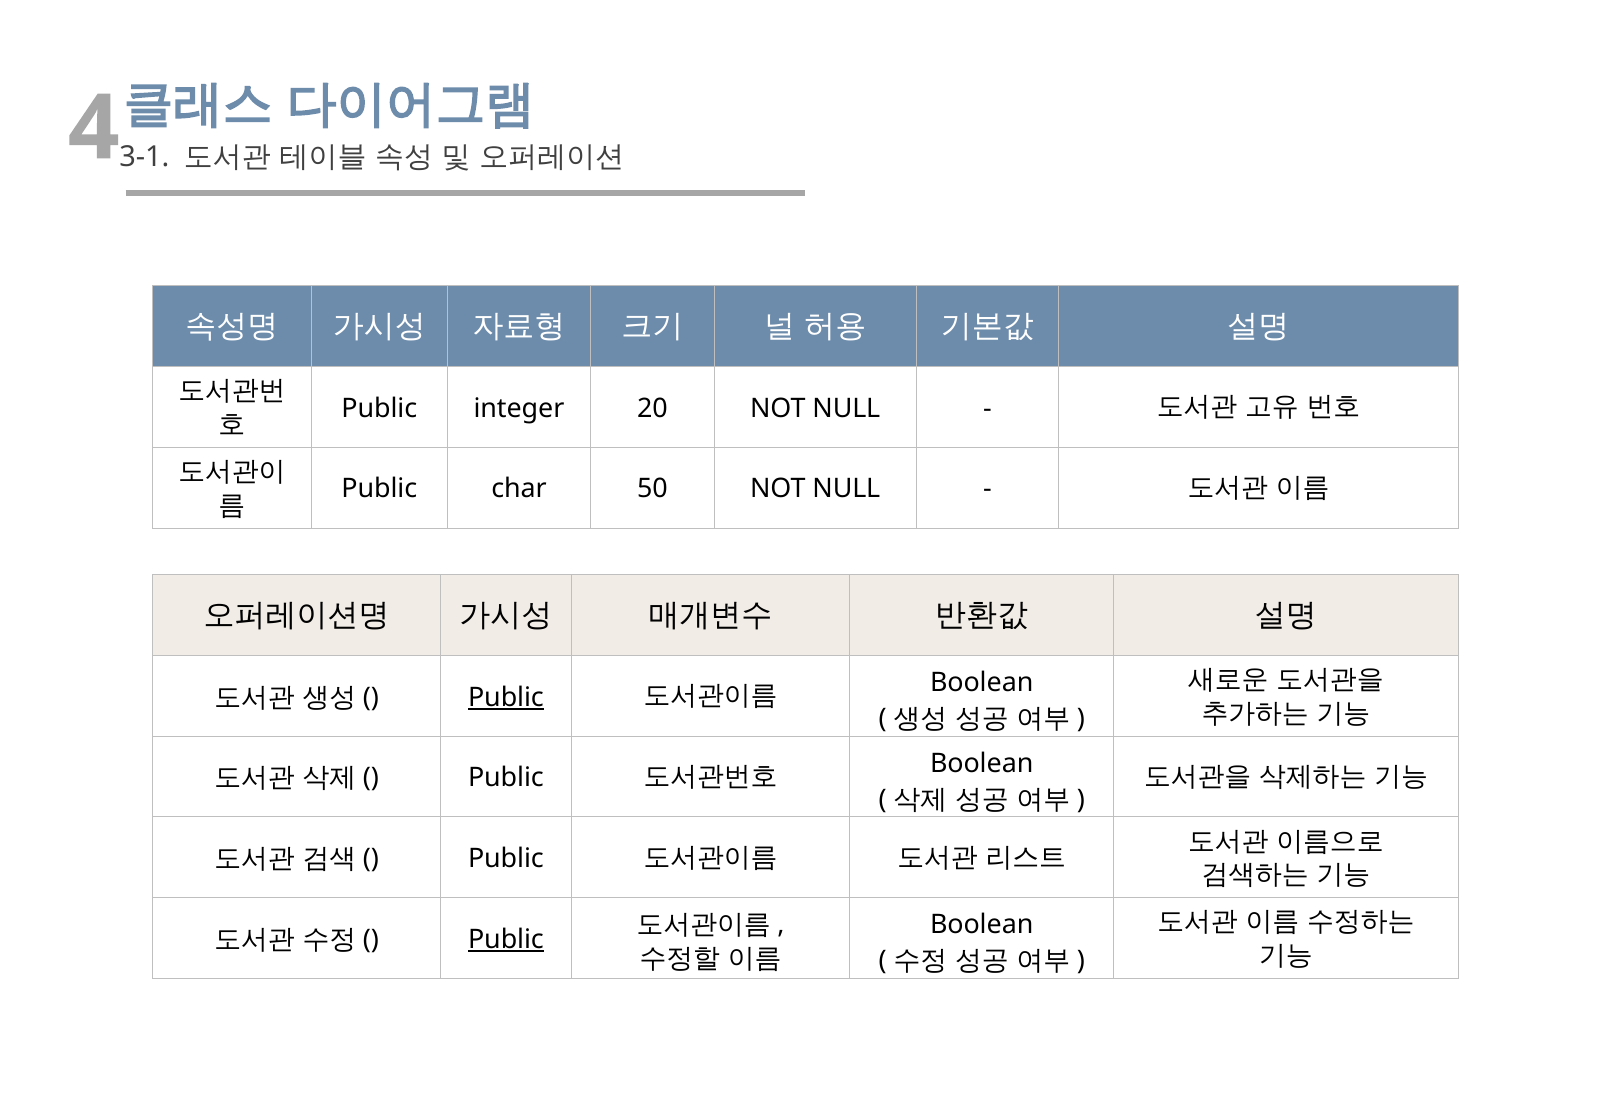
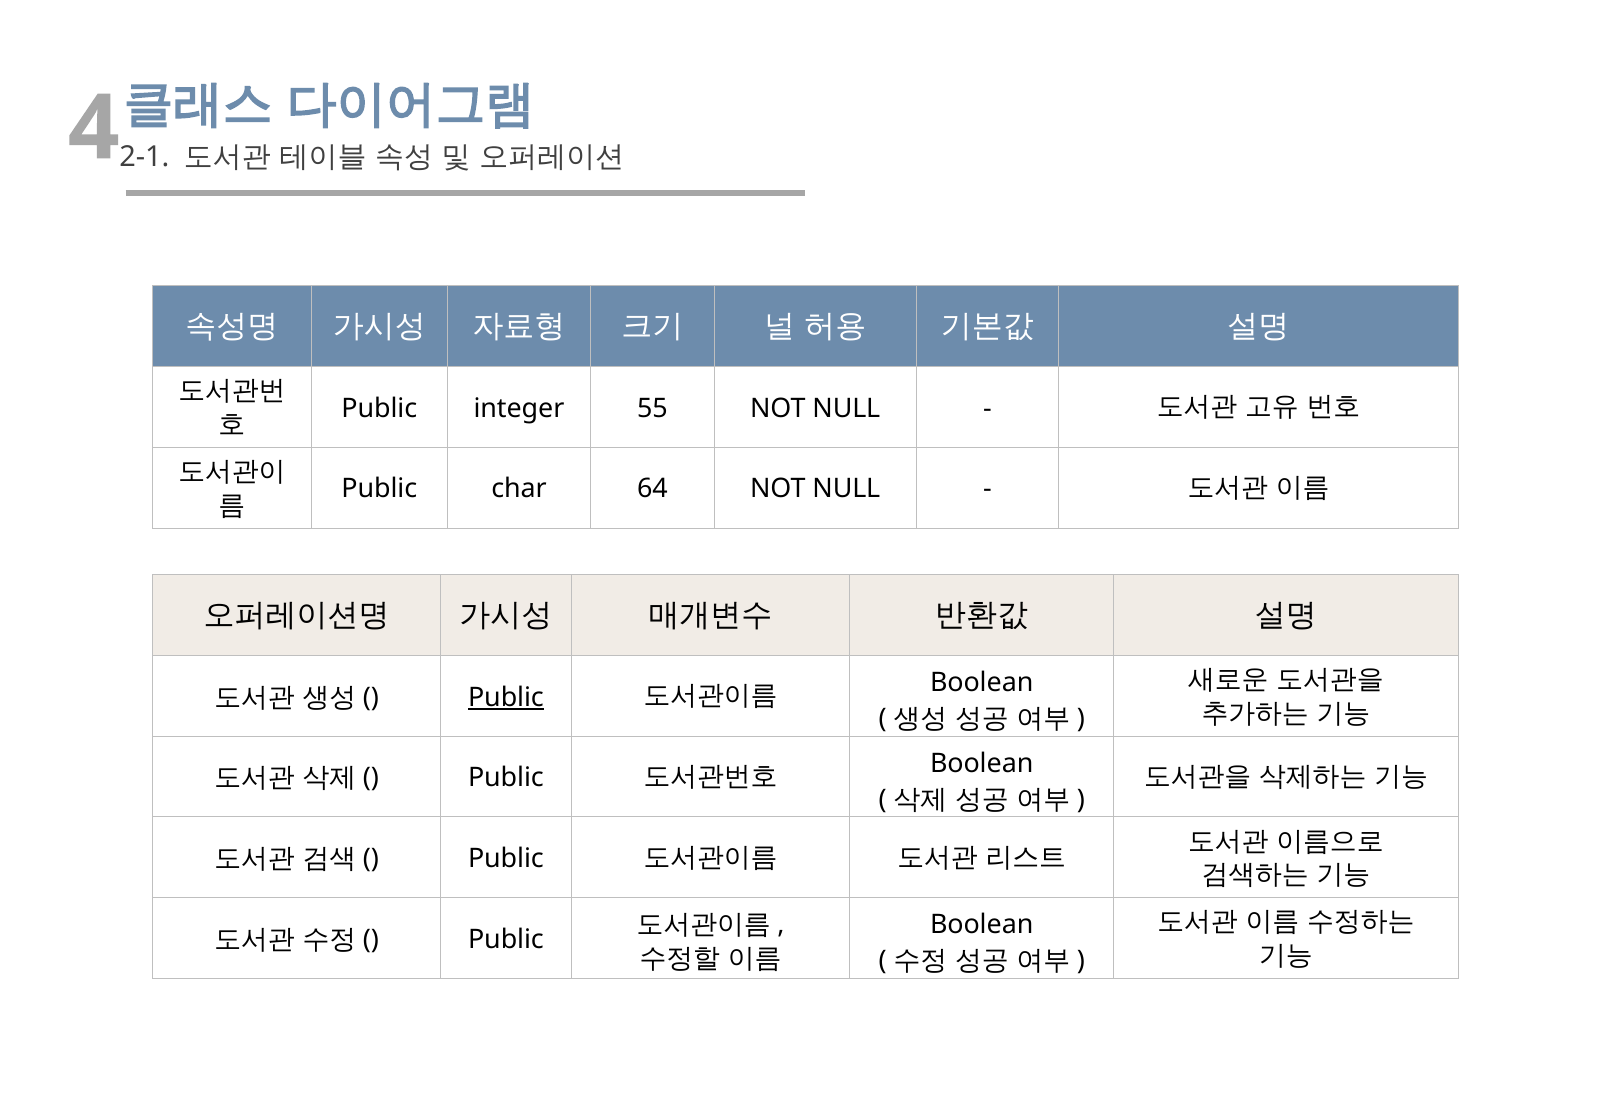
3-1: 3-1 -> 2-1 (144, 157)
20: 20 -> 55 (652, 408)
50: 50 -> 64 (652, 489)
Public underline: present -> none (506, 940)
